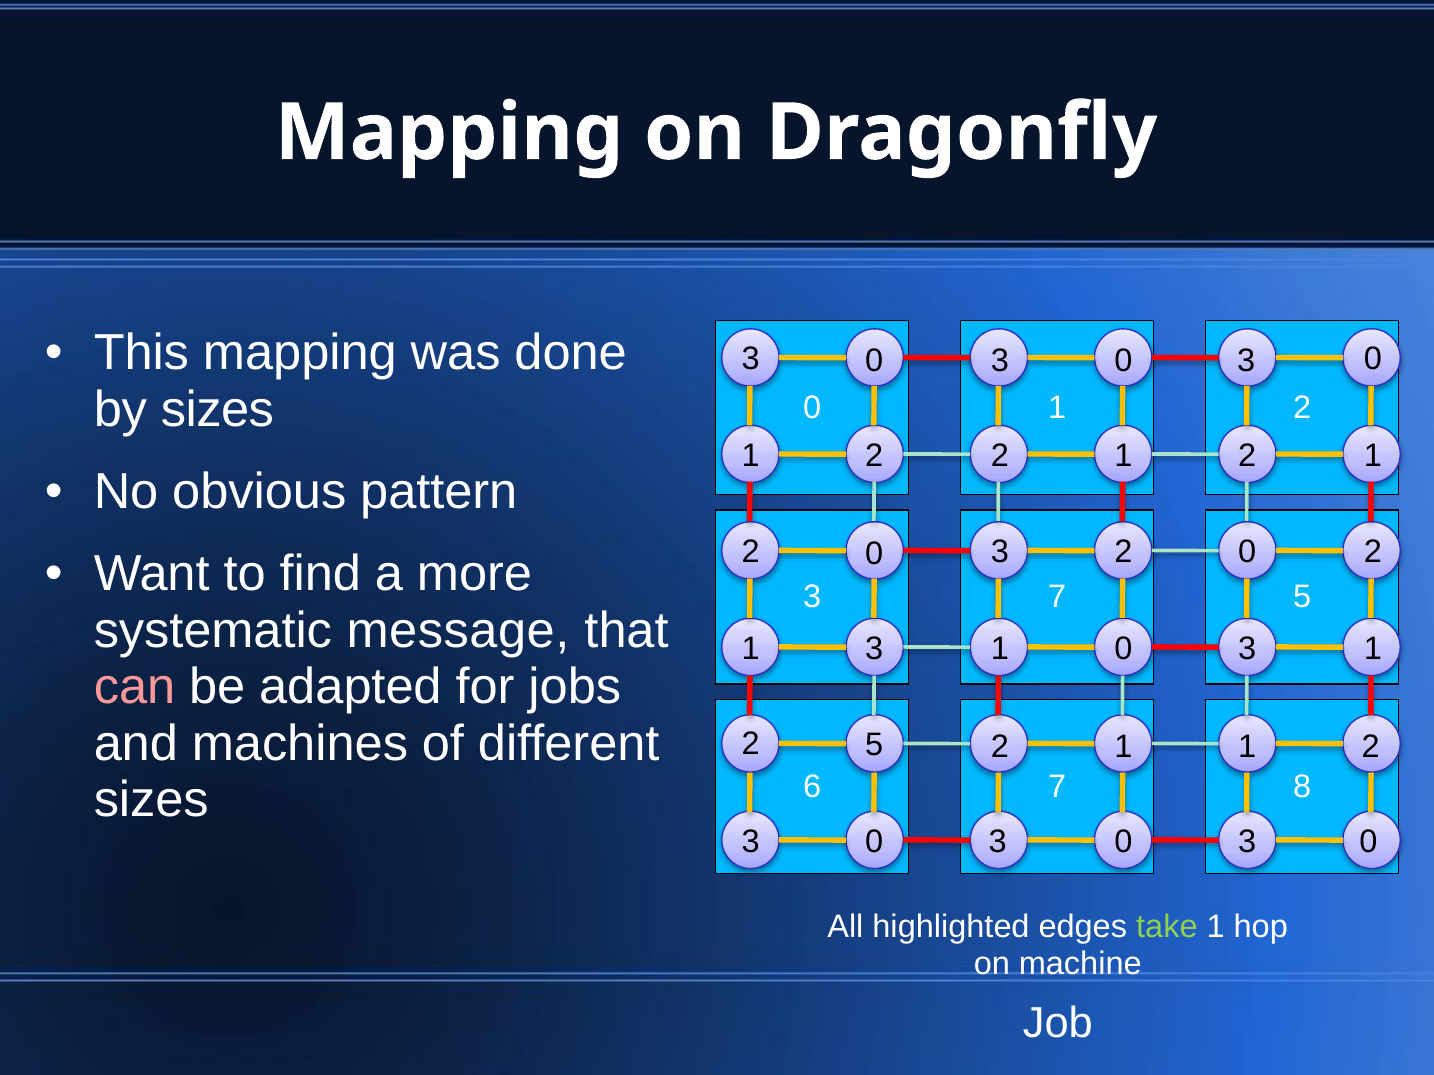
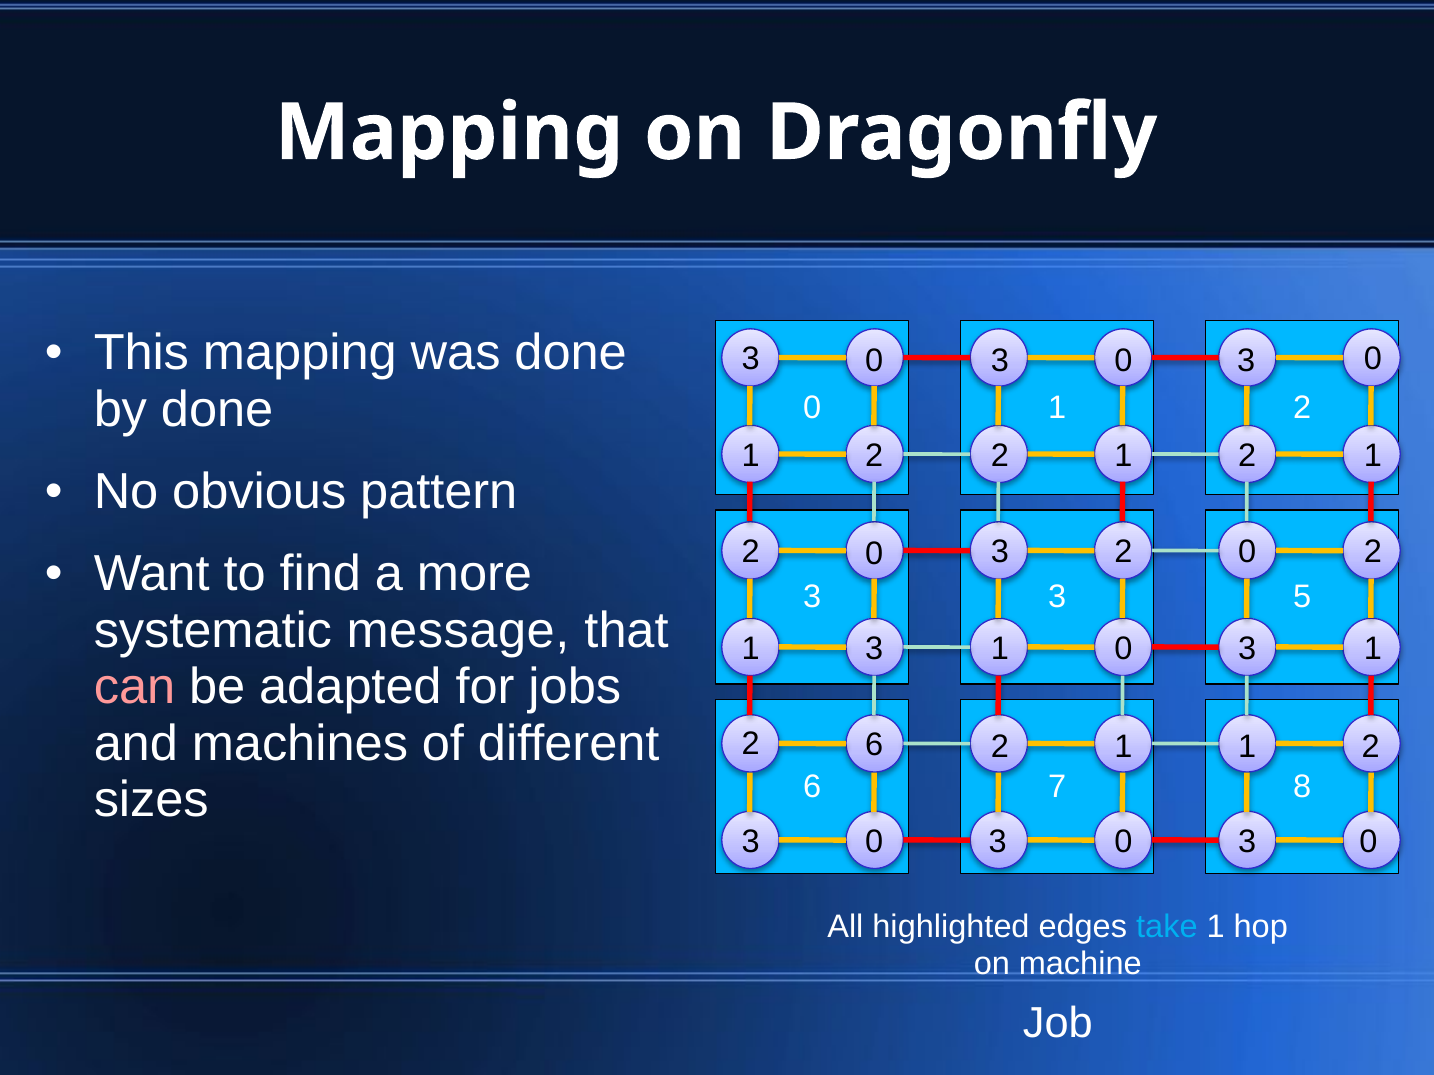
by sizes: sizes -> done (217, 410)
7: 7 -> 3 (1057, 597)
5: 5 -> 6 (874, 745)
take colour: light green -> light blue (1167, 928)
